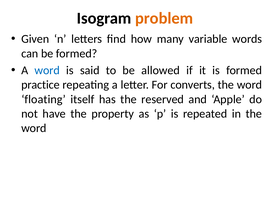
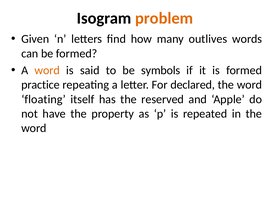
variable: variable -> outlives (208, 39)
word colour: blue -> orange (47, 70)
allowed: allowed -> symbols (161, 70)
converts: converts -> declared (193, 85)
